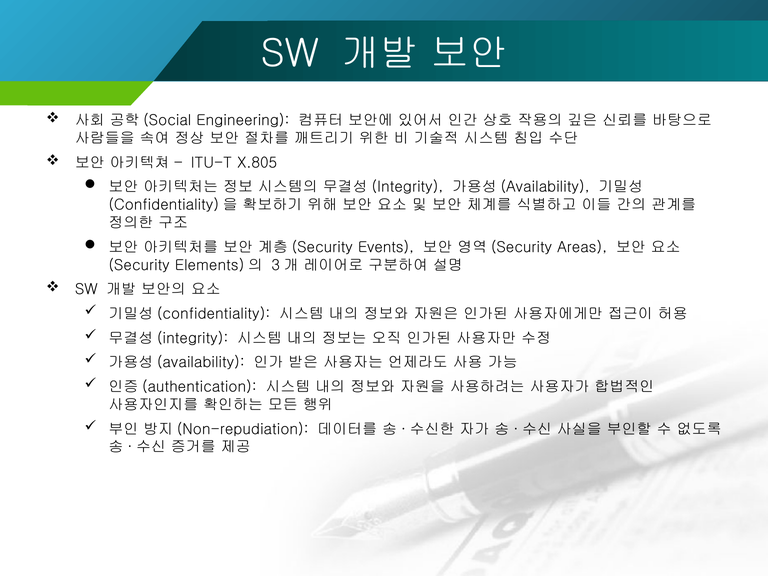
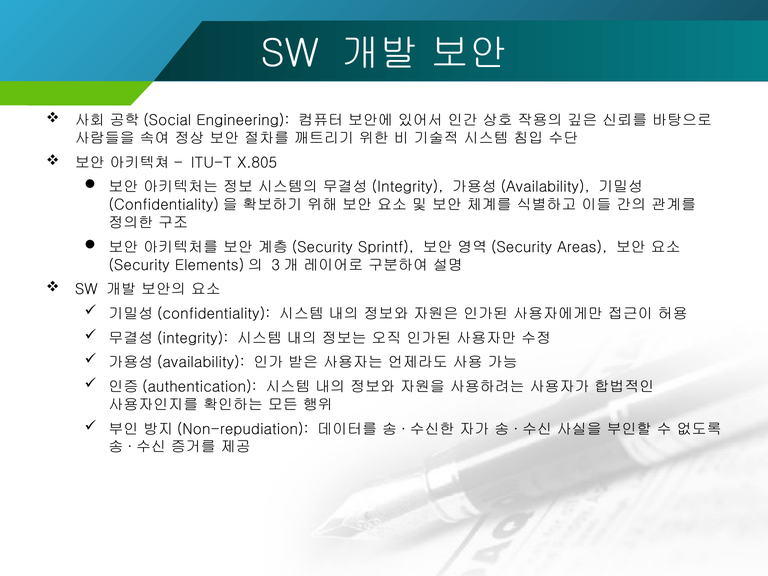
Events: Events -> Sprintf (386, 247)
